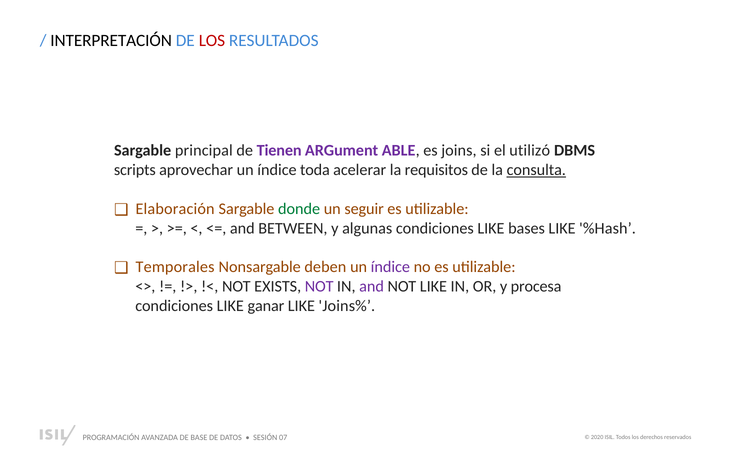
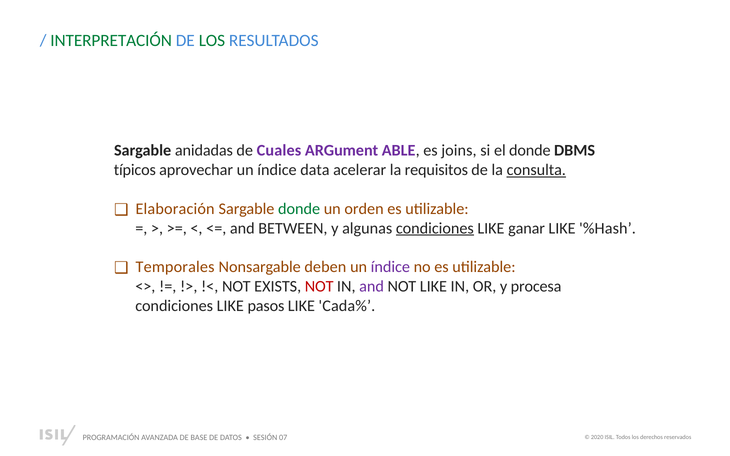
INTERPRETACIÓN colour: black -> green (111, 41)
LOS colour: red -> green (212, 41)
principal: principal -> anidadas (204, 151)
Tienen: Tienen -> Cuales (279, 151)
el utilizó: utilizó -> donde (530, 151)
scripts: scripts -> típicos (135, 170)
toda: toda -> data (315, 170)
seguir: seguir -> orden (364, 209)
condiciones underline: none -> present (435, 228)
bases: bases -> ganar (527, 228)
NOT colour: purple -> red (319, 287)
ganar: ganar -> pasos (266, 306)
Joins%: Joins% -> Cada% (347, 306)
